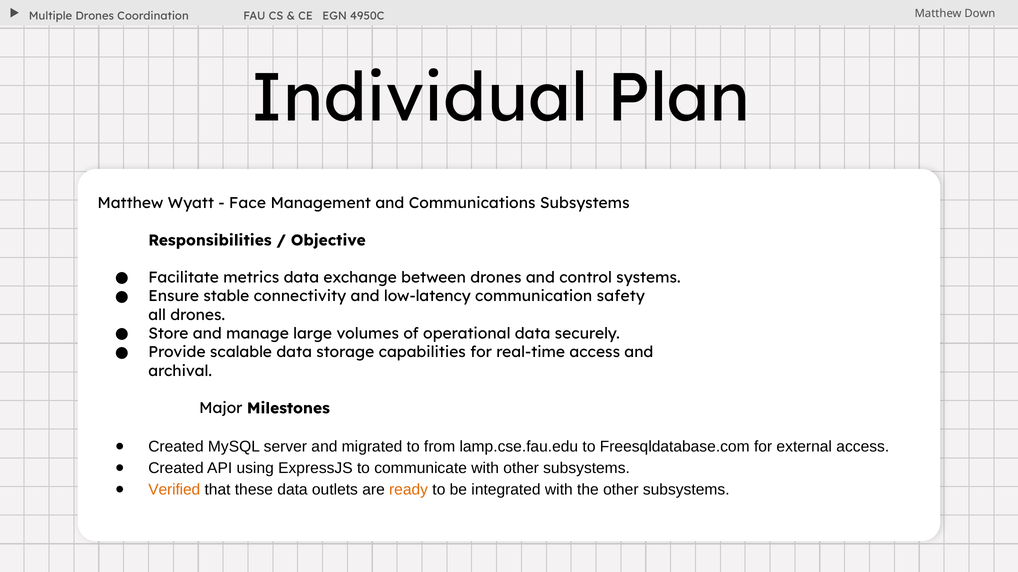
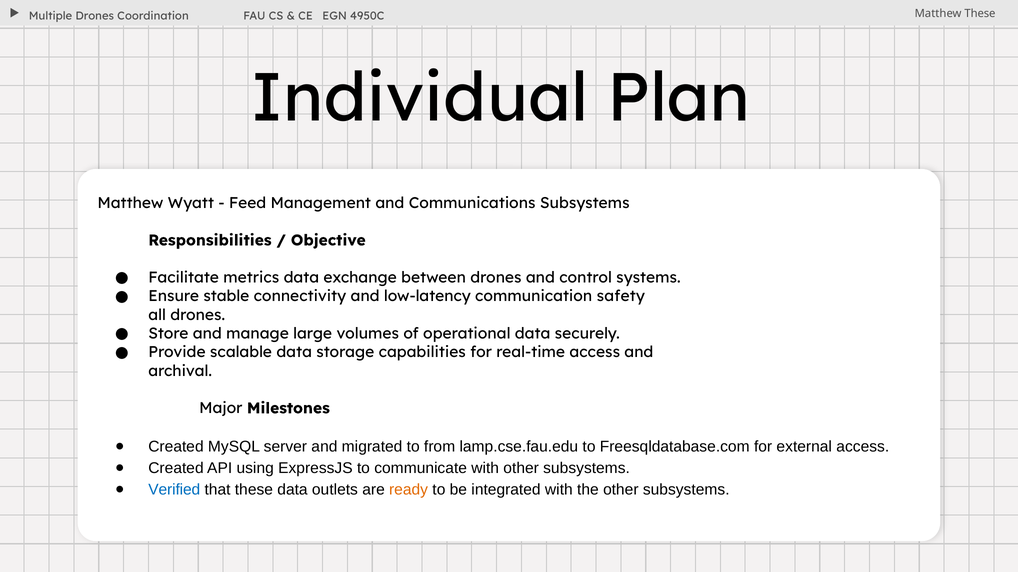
Matthew Down: Down -> These (980, 13)
Face: Face -> Feed (248, 203)
Verified colour: orange -> blue (174, 490)
